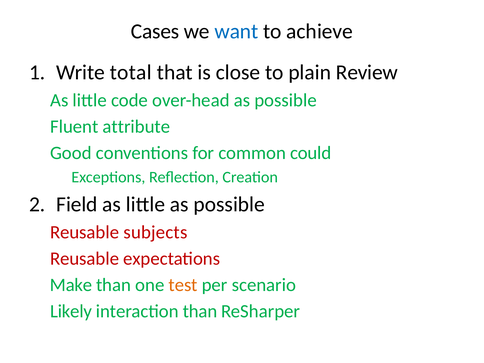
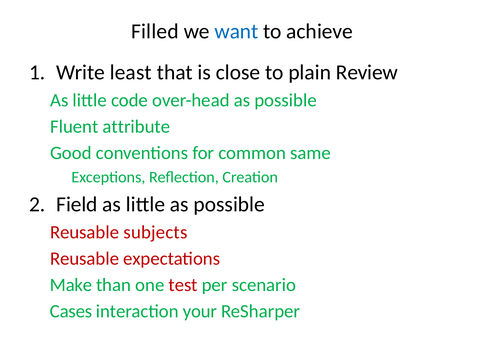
Cases: Cases -> Filled (155, 31)
total: total -> least (131, 73)
could: could -> same (311, 153)
test colour: orange -> red (183, 285)
Likely: Likely -> Cases (71, 311)
interaction than: than -> your (200, 311)
